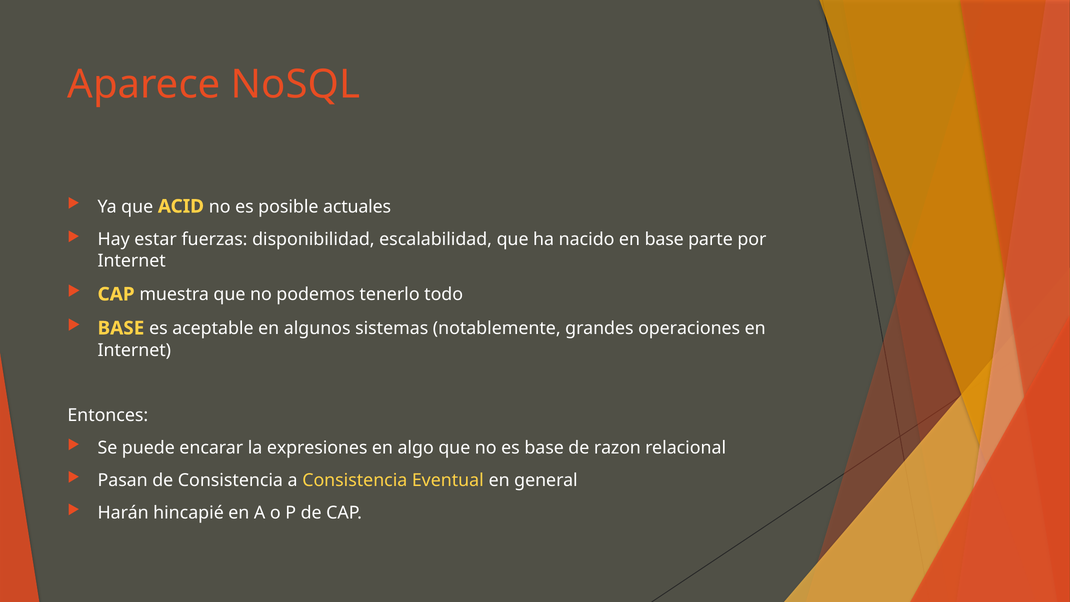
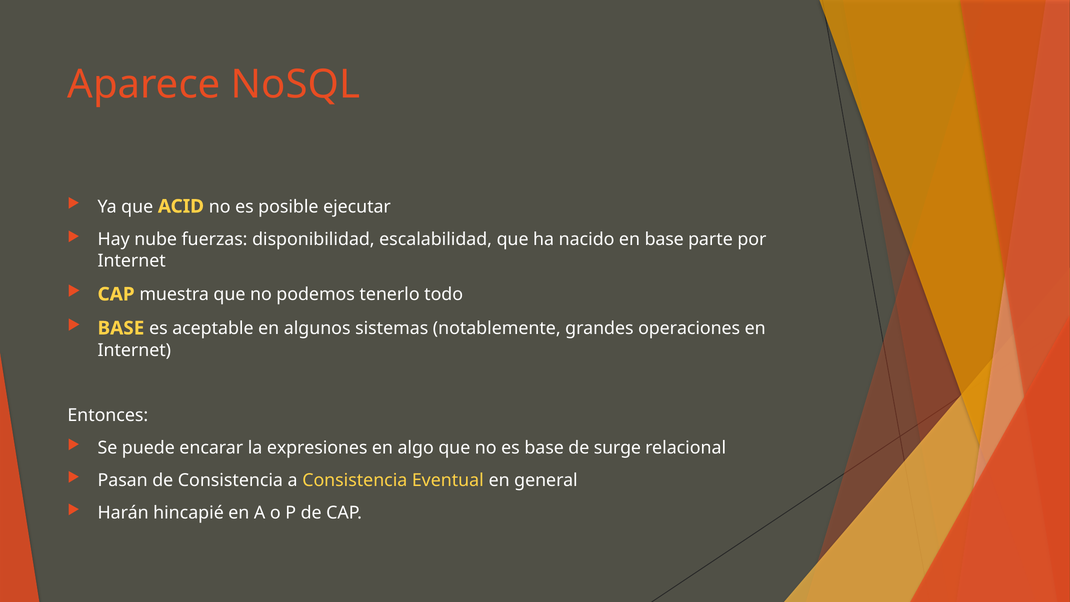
actuales: actuales -> ejecutar (357, 207)
estar: estar -> nube (156, 239)
razon: razon -> surge (617, 448)
